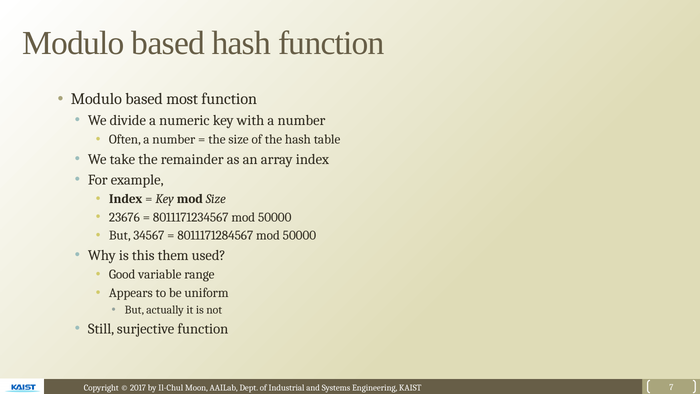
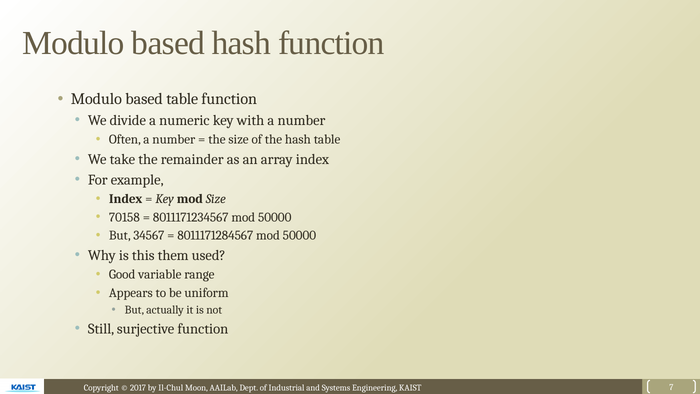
based most: most -> table (182, 99)
23676: 23676 -> 70158 (124, 217)
